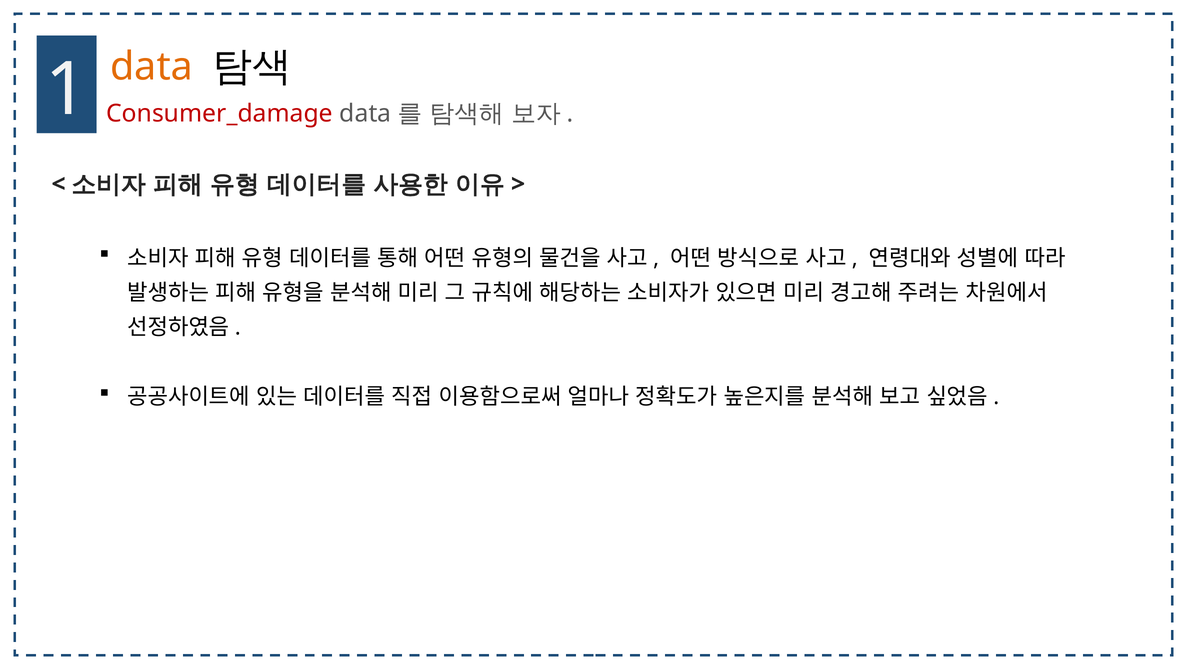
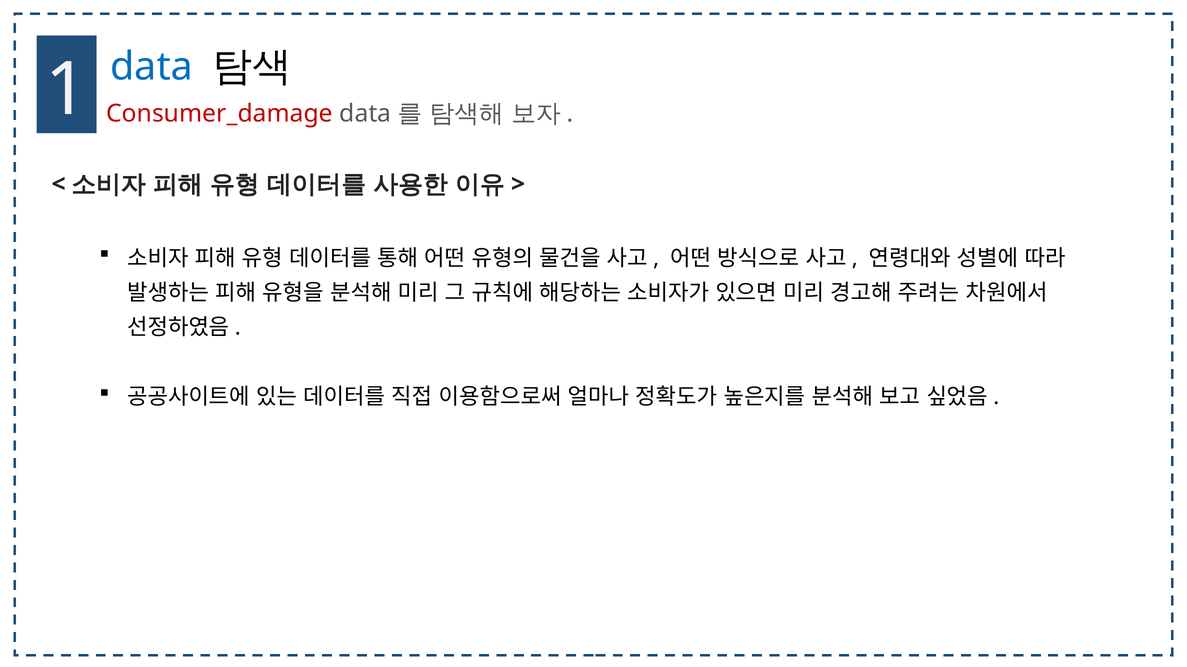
data colour: orange -> blue (152, 67)
